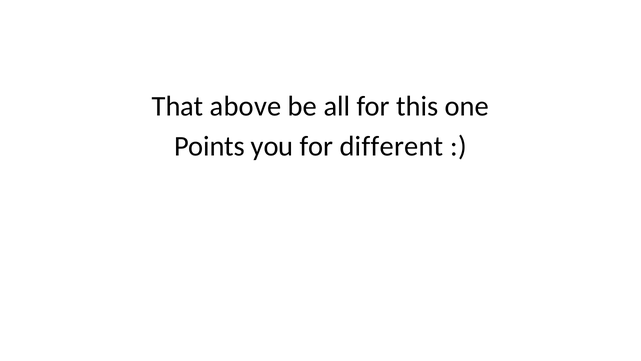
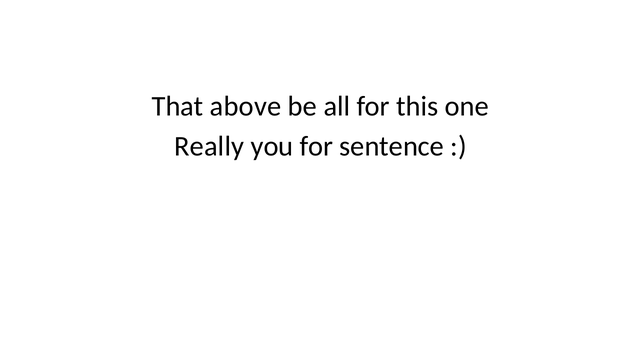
Points: Points -> Really (209, 146)
different: different -> sentence (392, 146)
